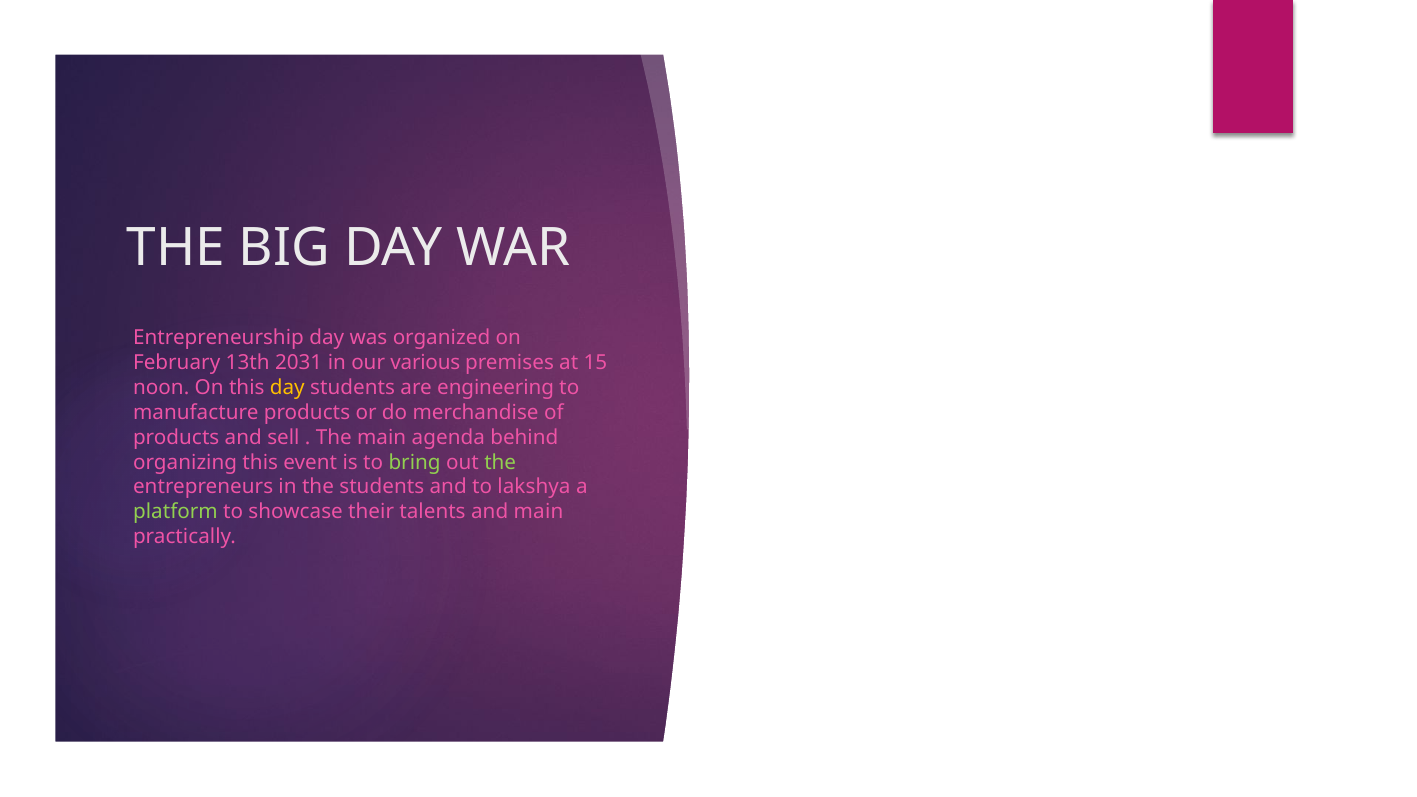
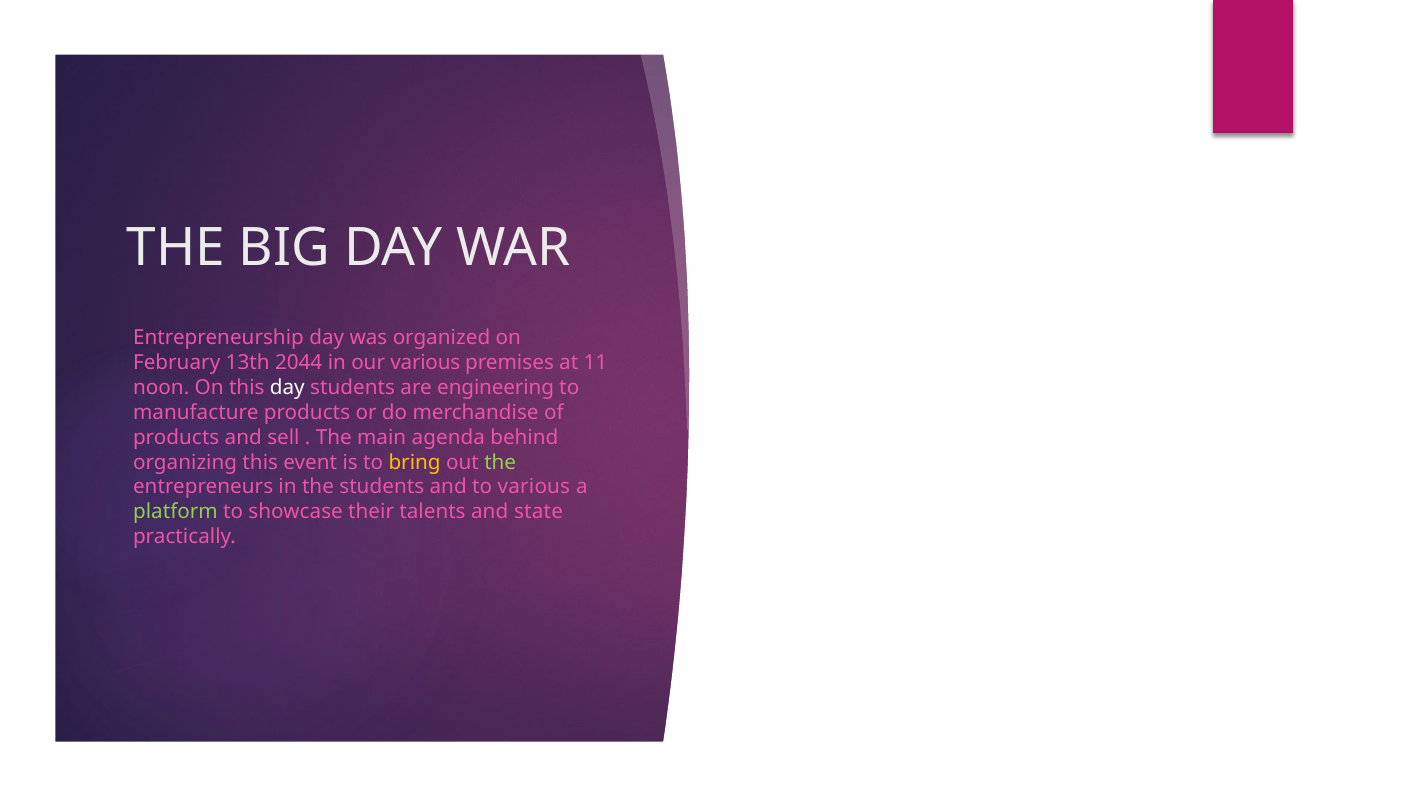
2031: 2031 -> 2044 (299, 363)
15: 15 -> 11 (595, 363)
day colour: yellow -> white (287, 388)
bring colour: light green -> yellow (415, 462)
to lakshya: lakshya -> various (534, 487)
and main: main -> state (538, 512)
